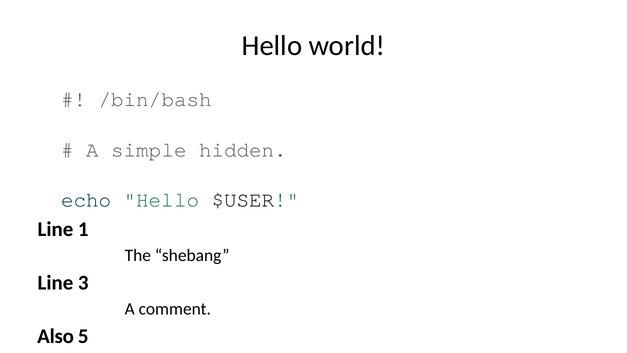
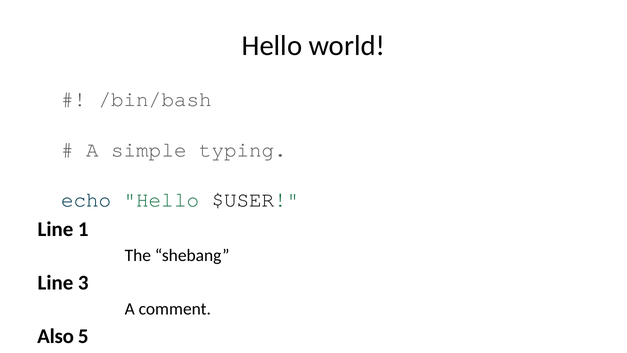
hidden: hidden -> typing (243, 150)
